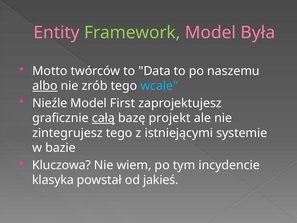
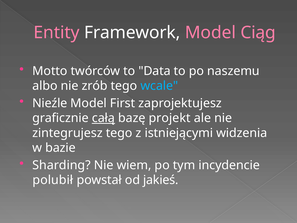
Framework colour: light green -> white (132, 33)
Była: Była -> Ciąg (258, 33)
albo underline: present -> none (45, 86)
systemie: systemie -> widzenia (242, 133)
Kluczowa: Kluczowa -> Sharding (61, 165)
klasyka: klasyka -> polubił (53, 180)
